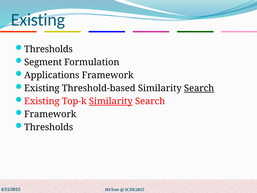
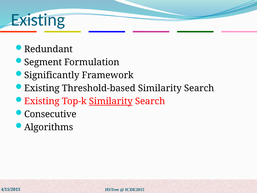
Thresholds: Thresholds -> Redundant (48, 49)
Applications: Applications -> Significantly (52, 75)
Search underline: present -> none (199, 88)
Framework: Framework -> Consecutive (50, 114)
Thresholds: Thresholds -> Algorithms (49, 127)
